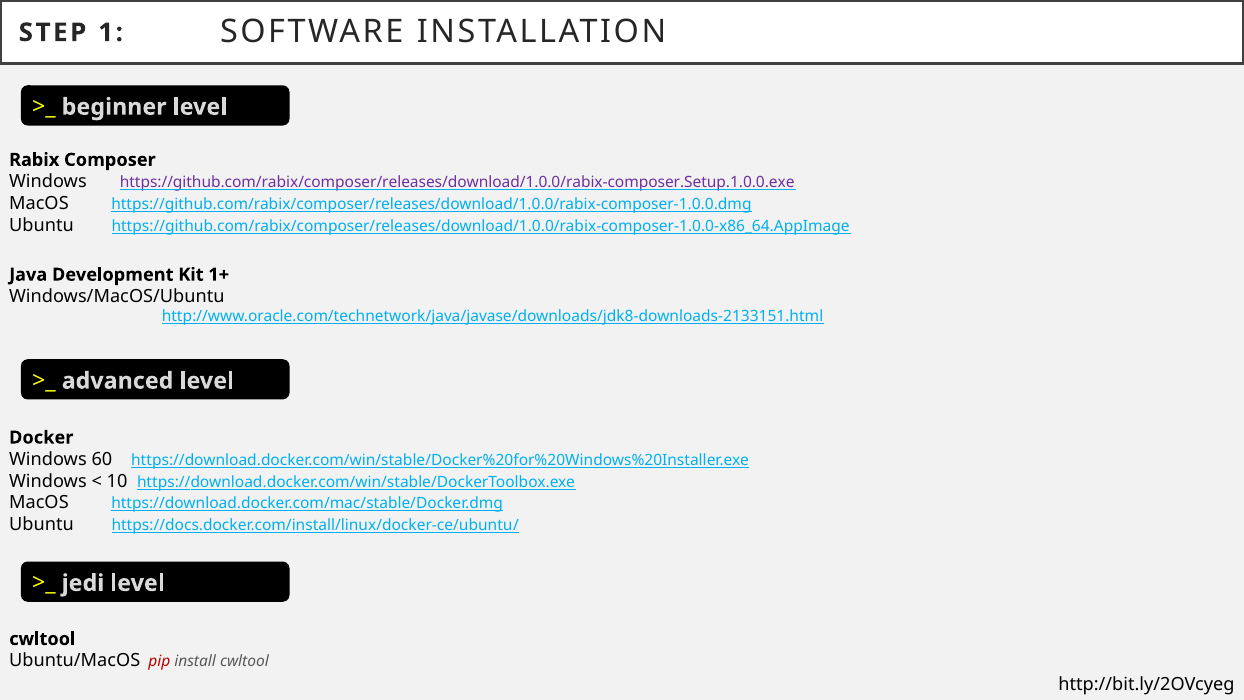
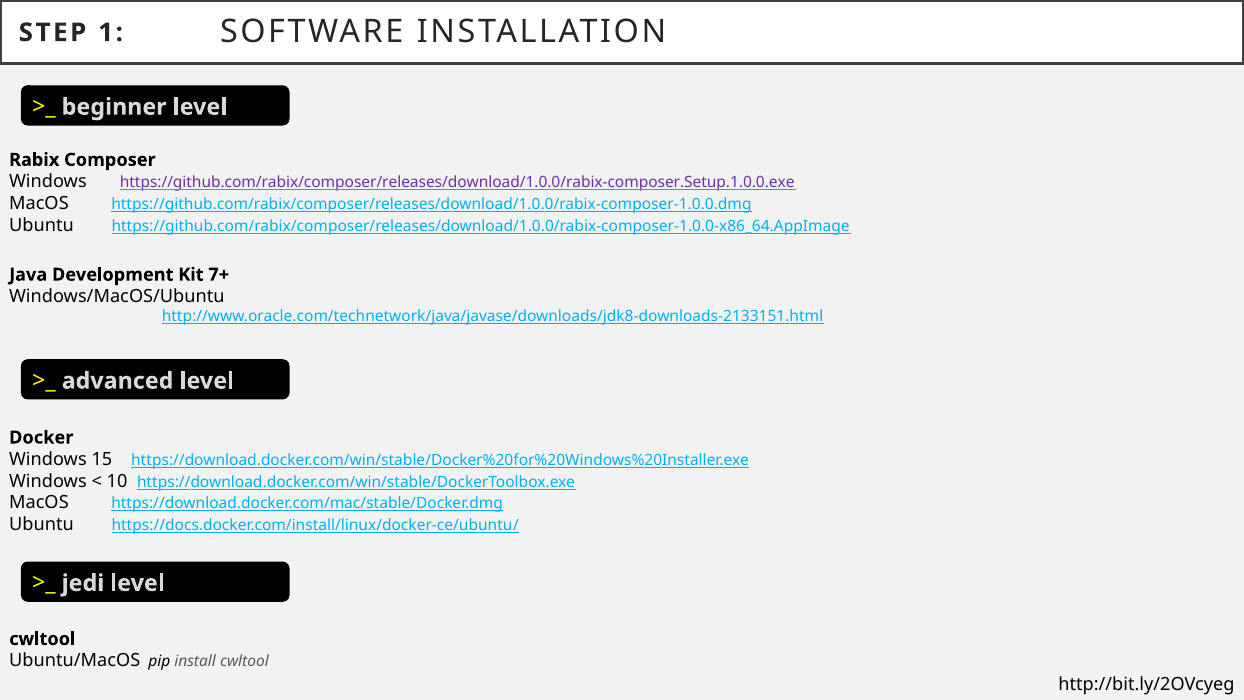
1+: 1+ -> 7+ (219, 275)
60: 60 -> 15 (102, 459)
pip colour: red -> black (159, 661)
